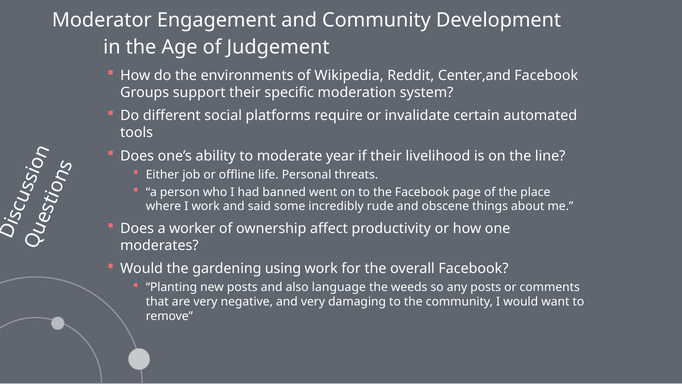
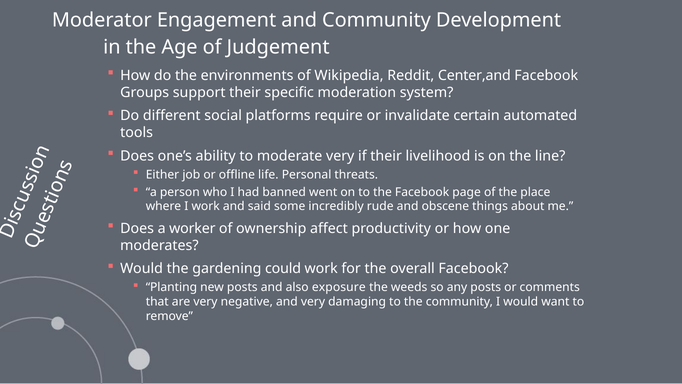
moderate year: year -> very (340, 156)
using: using -> could (283, 269)
language: language -> exposure (339, 287)
